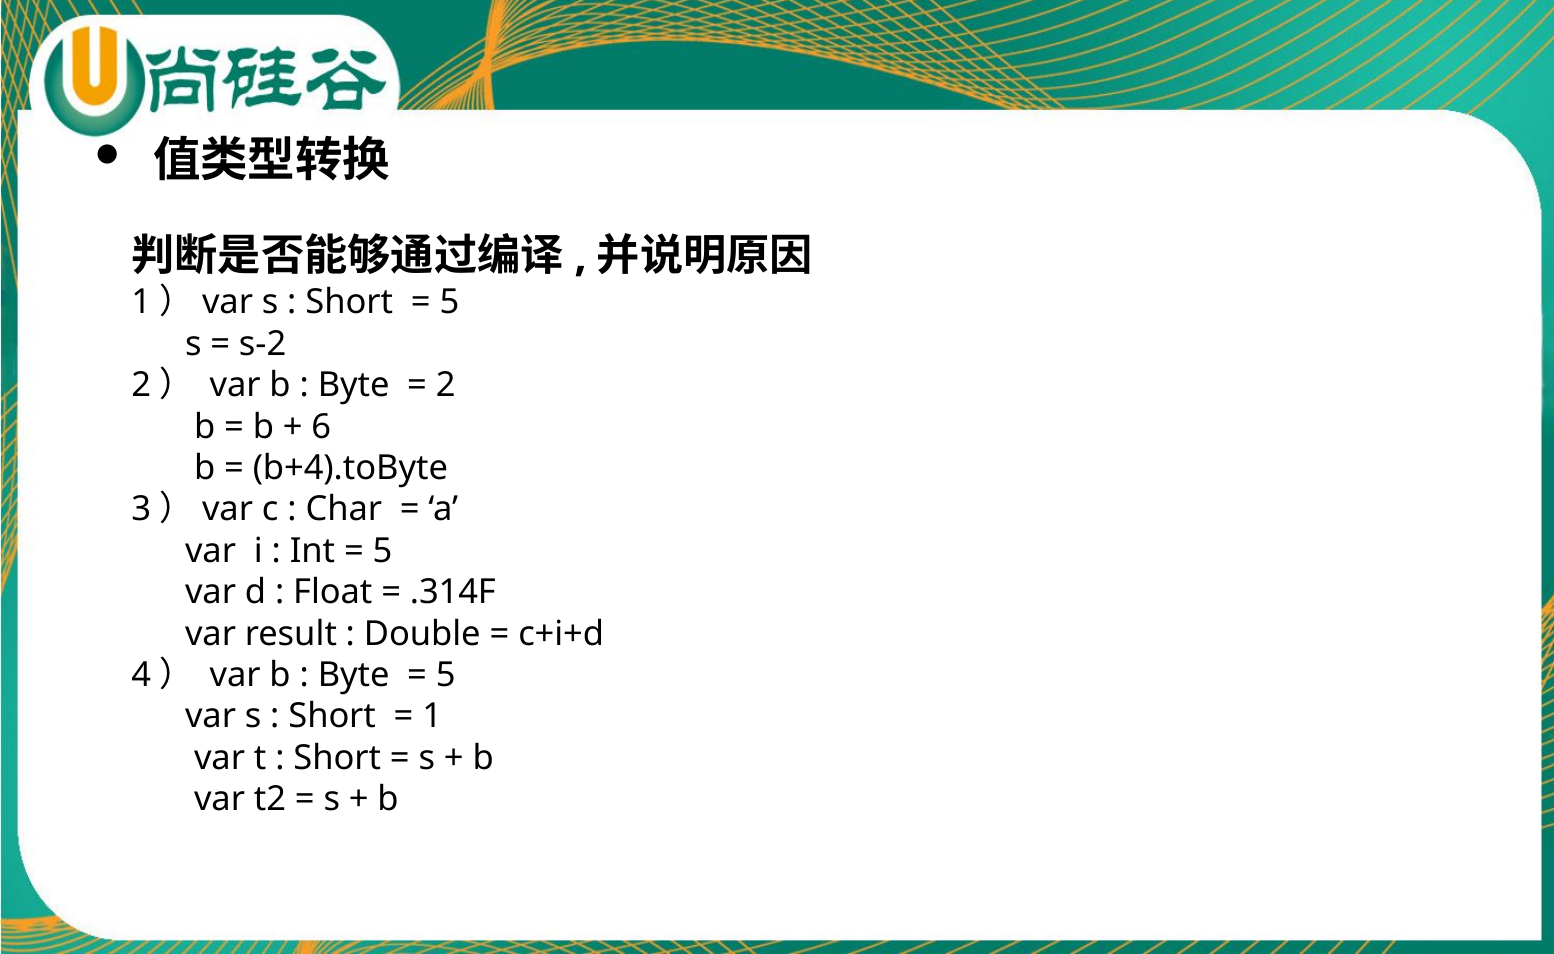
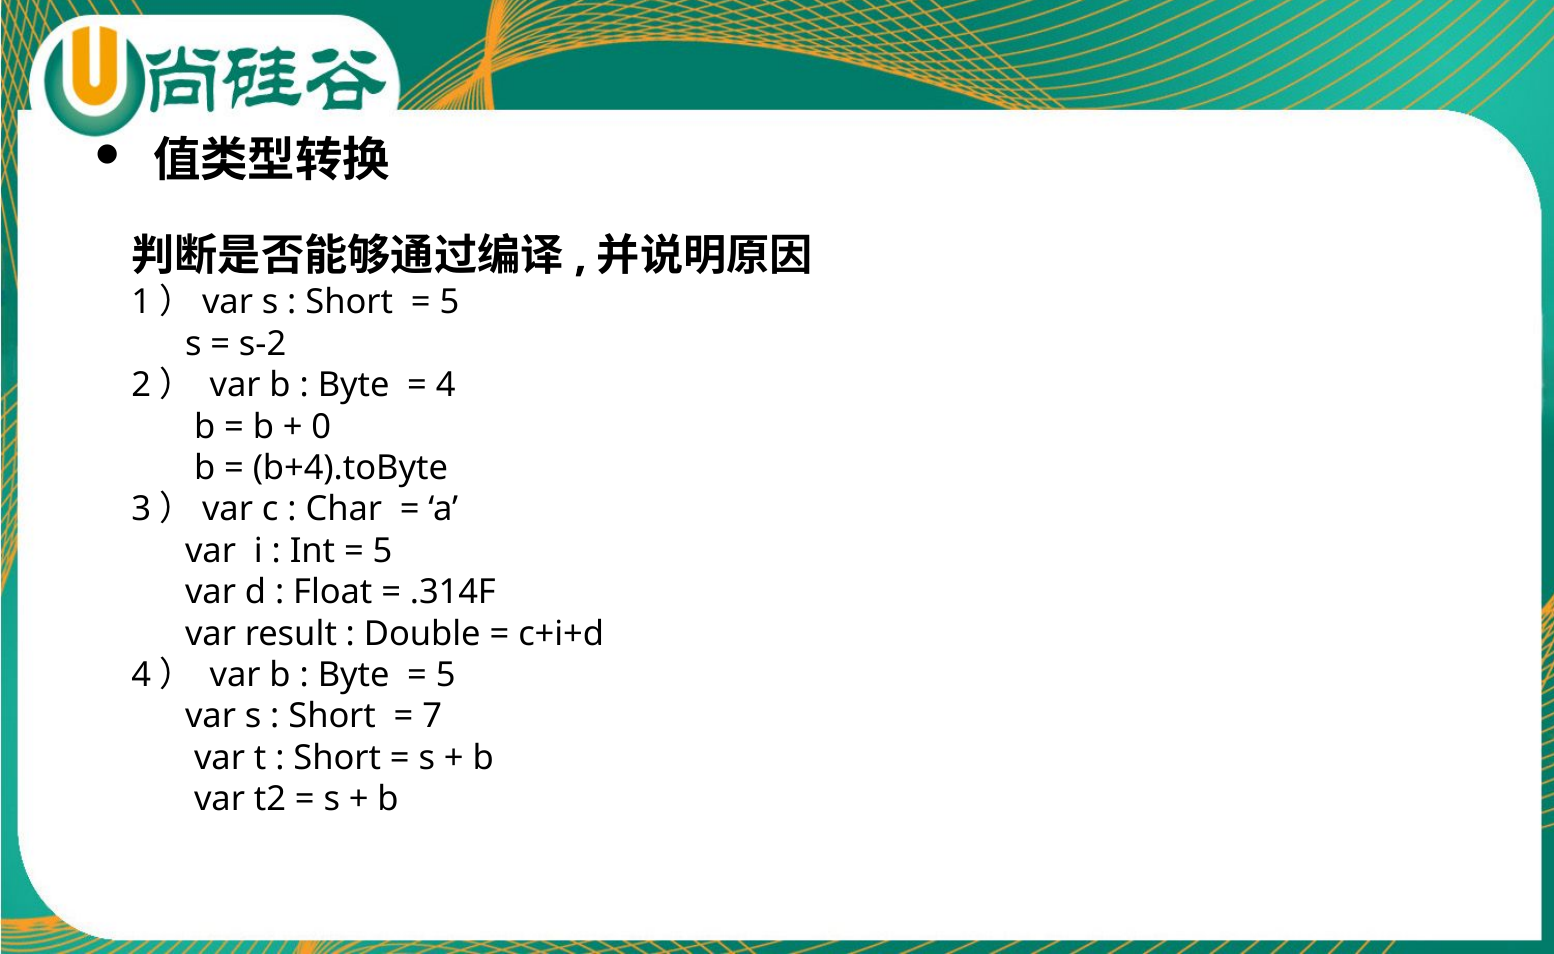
2: 2 -> 4 (446, 386)
6: 6 -> 0 (321, 427)
1: 1 -> 7 (432, 717)
